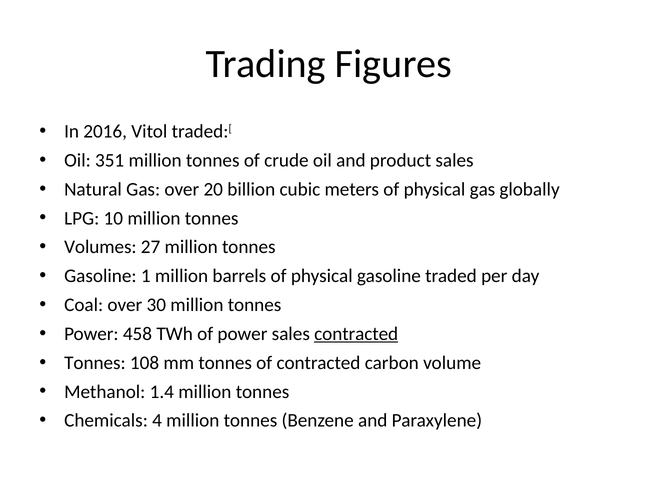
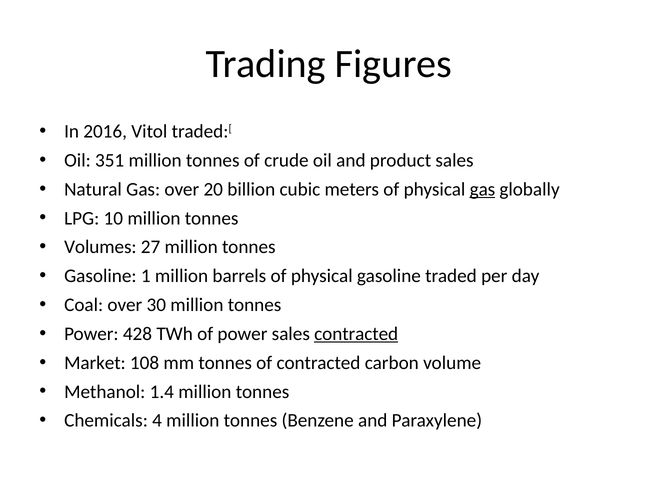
gas underline: none -> present (482, 189)
458: 458 -> 428 (137, 333)
Tonnes: Tonnes -> Market (95, 362)
